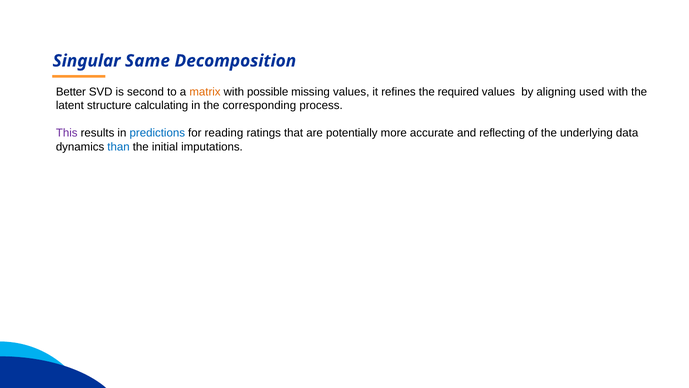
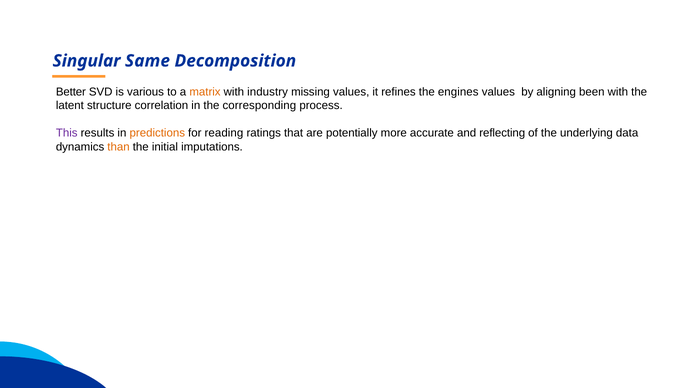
second: second -> various (146, 92)
possible: possible -> industry (268, 92)
required: required -> engines (458, 92)
used: used -> been (592, 92)
calculating: calculating -> correlation (161, 105)
predictions colour: blue -> orange (157, 133)
than colour: blue -> orange (119, 147)
